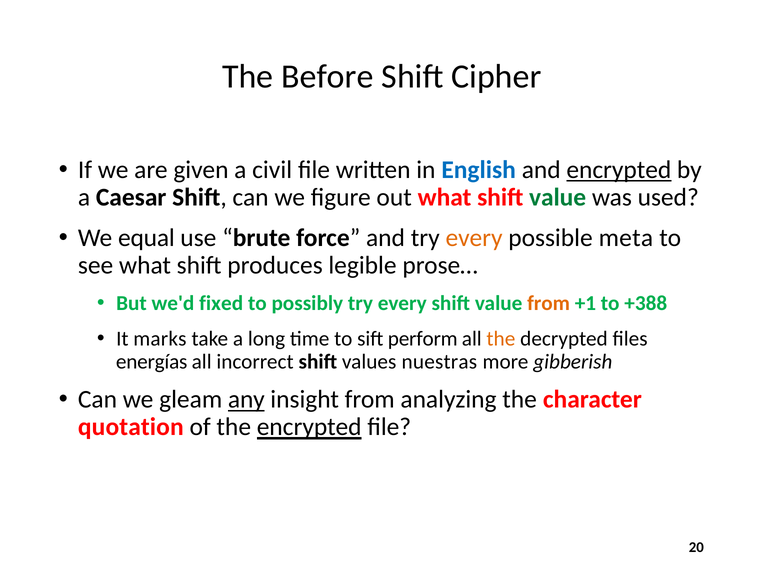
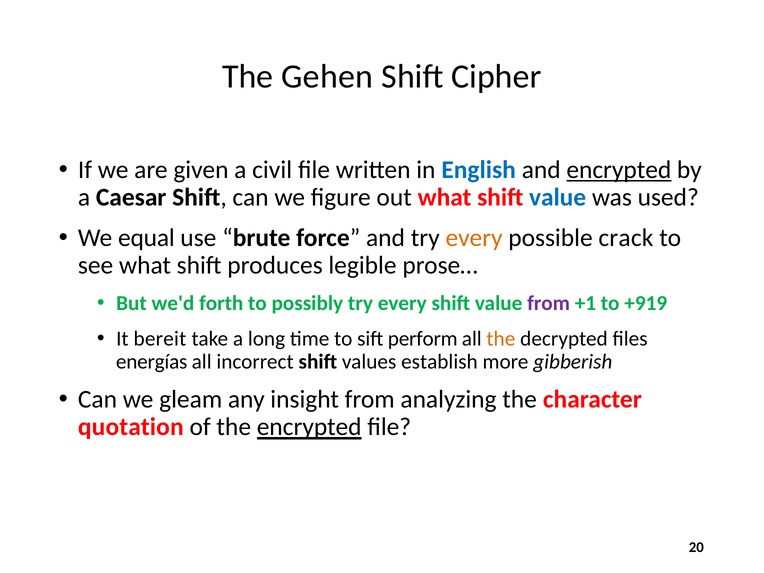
Before: Before -> Gehen (327, 76)
value colour: green -> blue (558, 197)
meta: meta -> crack (626, 238)
fixed: fixed -> forth (221, 303)
from colour: orange -> purple (549, 303)
+388: +388 -> +919 (646, 303)
marks: marks -> bereit (160, 339)
nuestras: nuestras -> establish (439, 362)
any underline: present -> none (246, 400)
